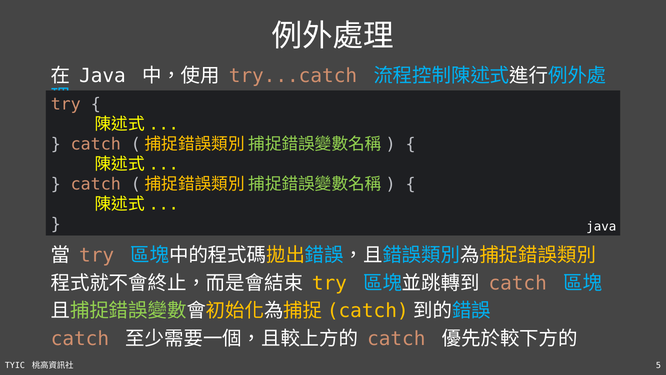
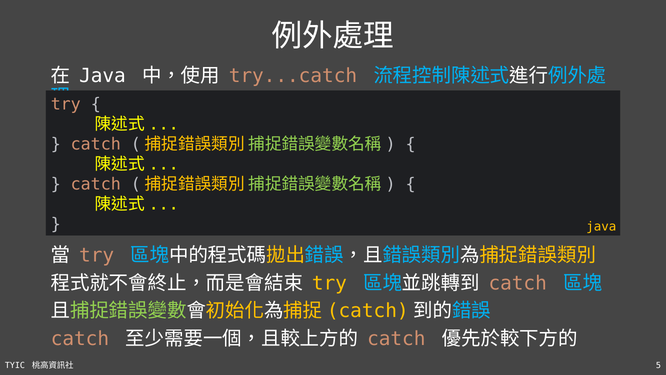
java colour: white -> yellow (601, 227)
